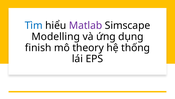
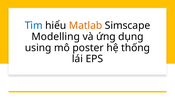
Matlab colour: purple -> orange (86, 25)
finish: finish -> using (38, 48)
theory: theory -> poster (88, 48)
